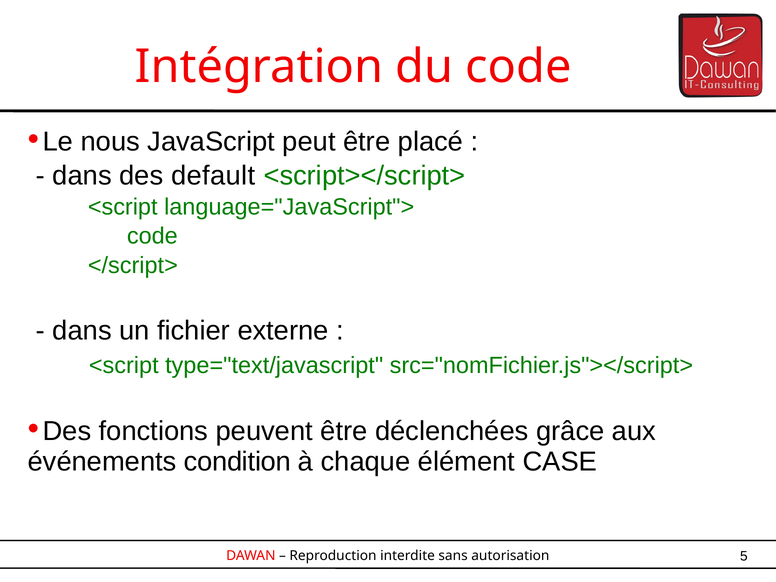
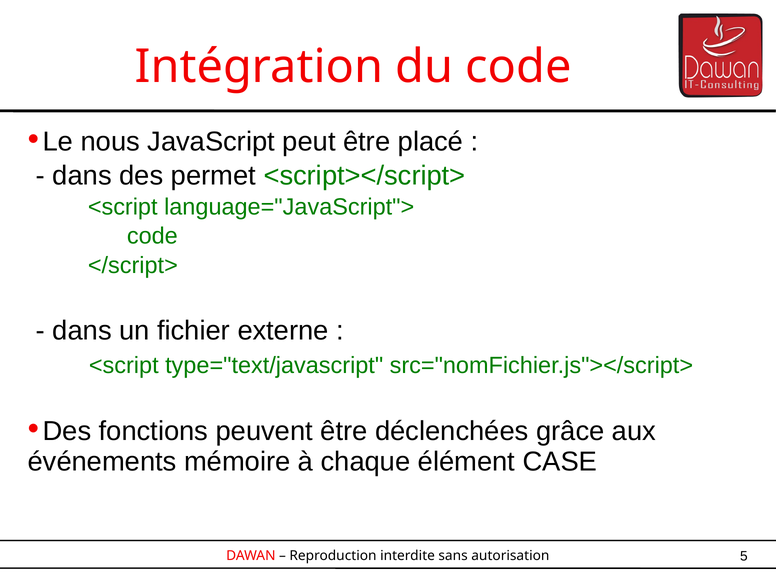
default: default -> permet (213, 176)
condition: condition -> mémoire (237, 462)
